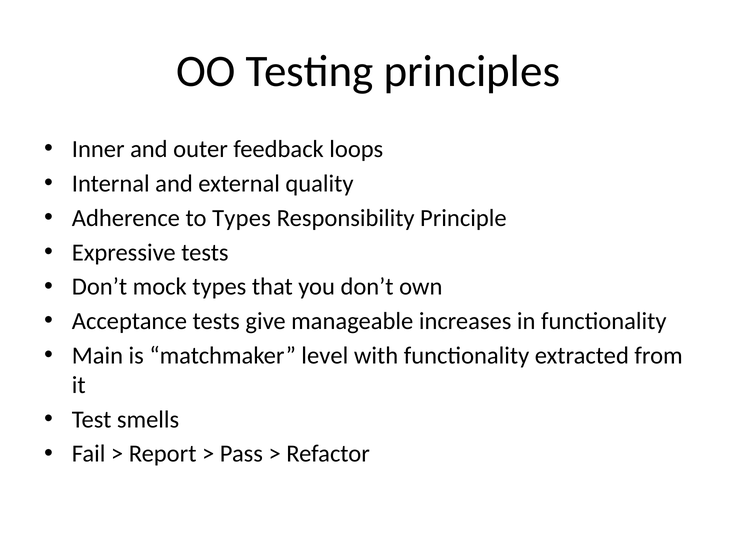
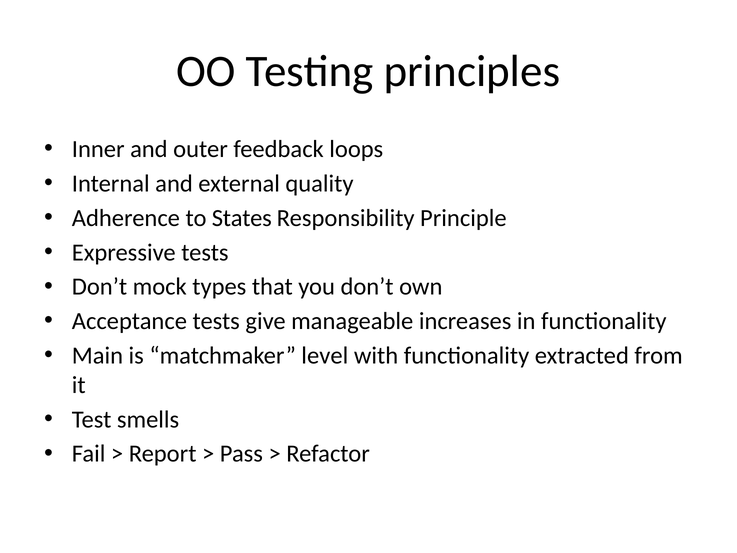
to Types: Types -> States (242, 218)
